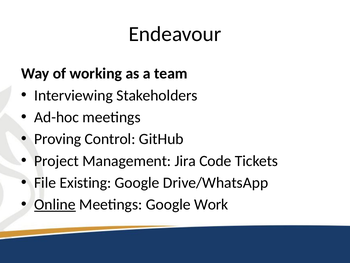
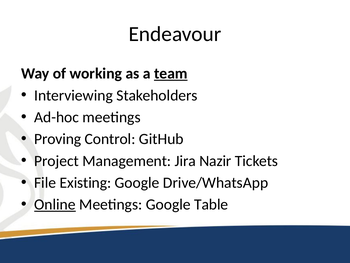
team underline: none -> present (171, 73)
Code: Code -> Nazir (215, 161)
Work: Work -> Table (211, 204)
